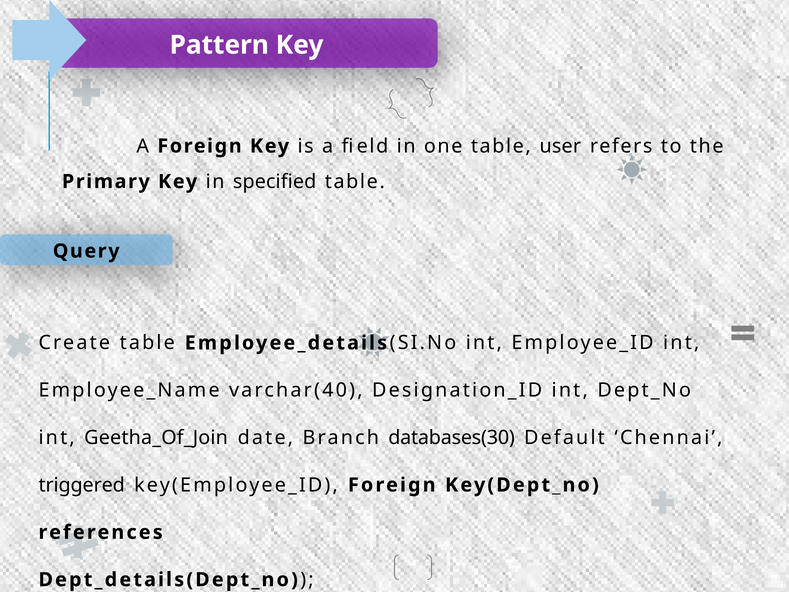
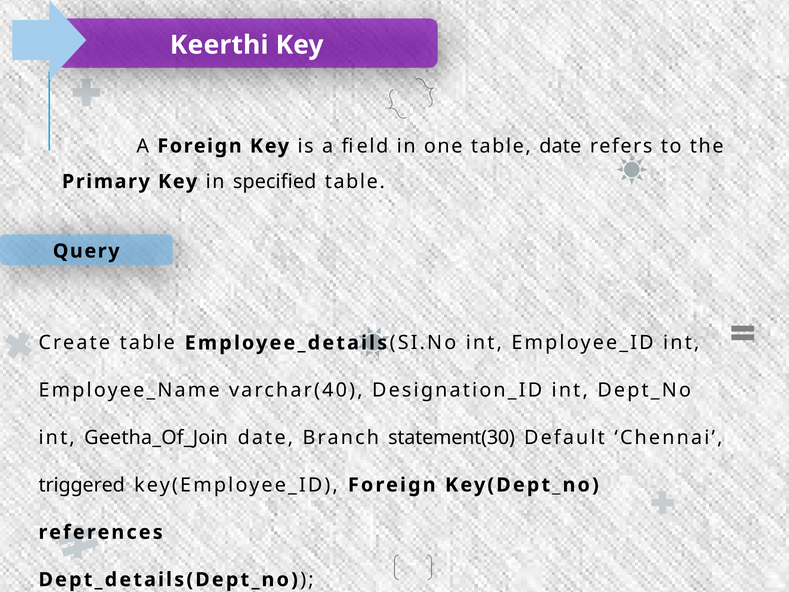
Pattern: Pattern -> Keerthi (219, 45)
table user: user -> date (560, 146)
databases(30: databases(30 -> statement(30 (452, 437)
